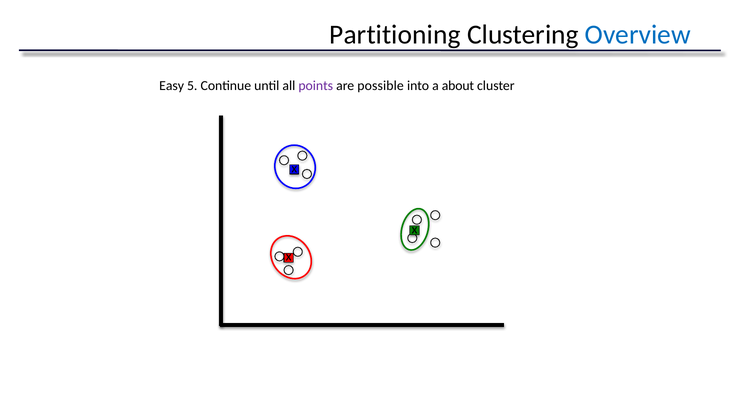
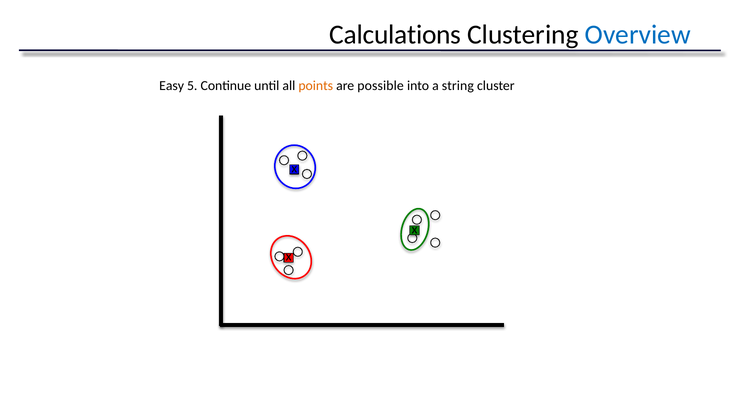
Partitioning: Partitioning -> Calculations (395, 35)
points colour: purple -> orange (316, 86)
about: about -> string (458, 86)
